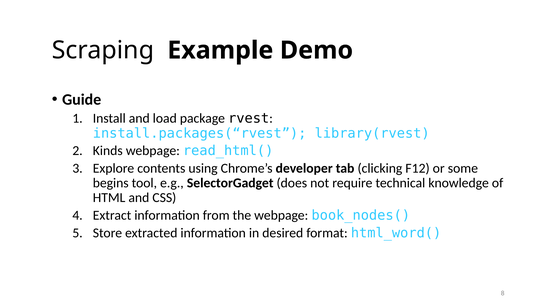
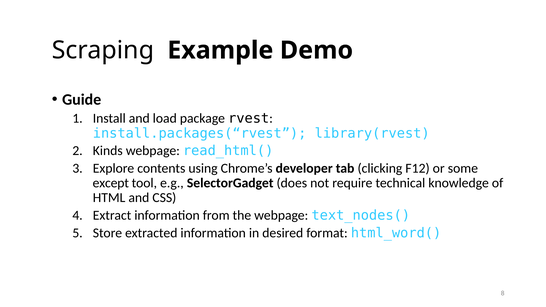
begins: begins -> except (111, 183)
book_nodes(: book_nodes( -> text_nodes( (361, 215)
